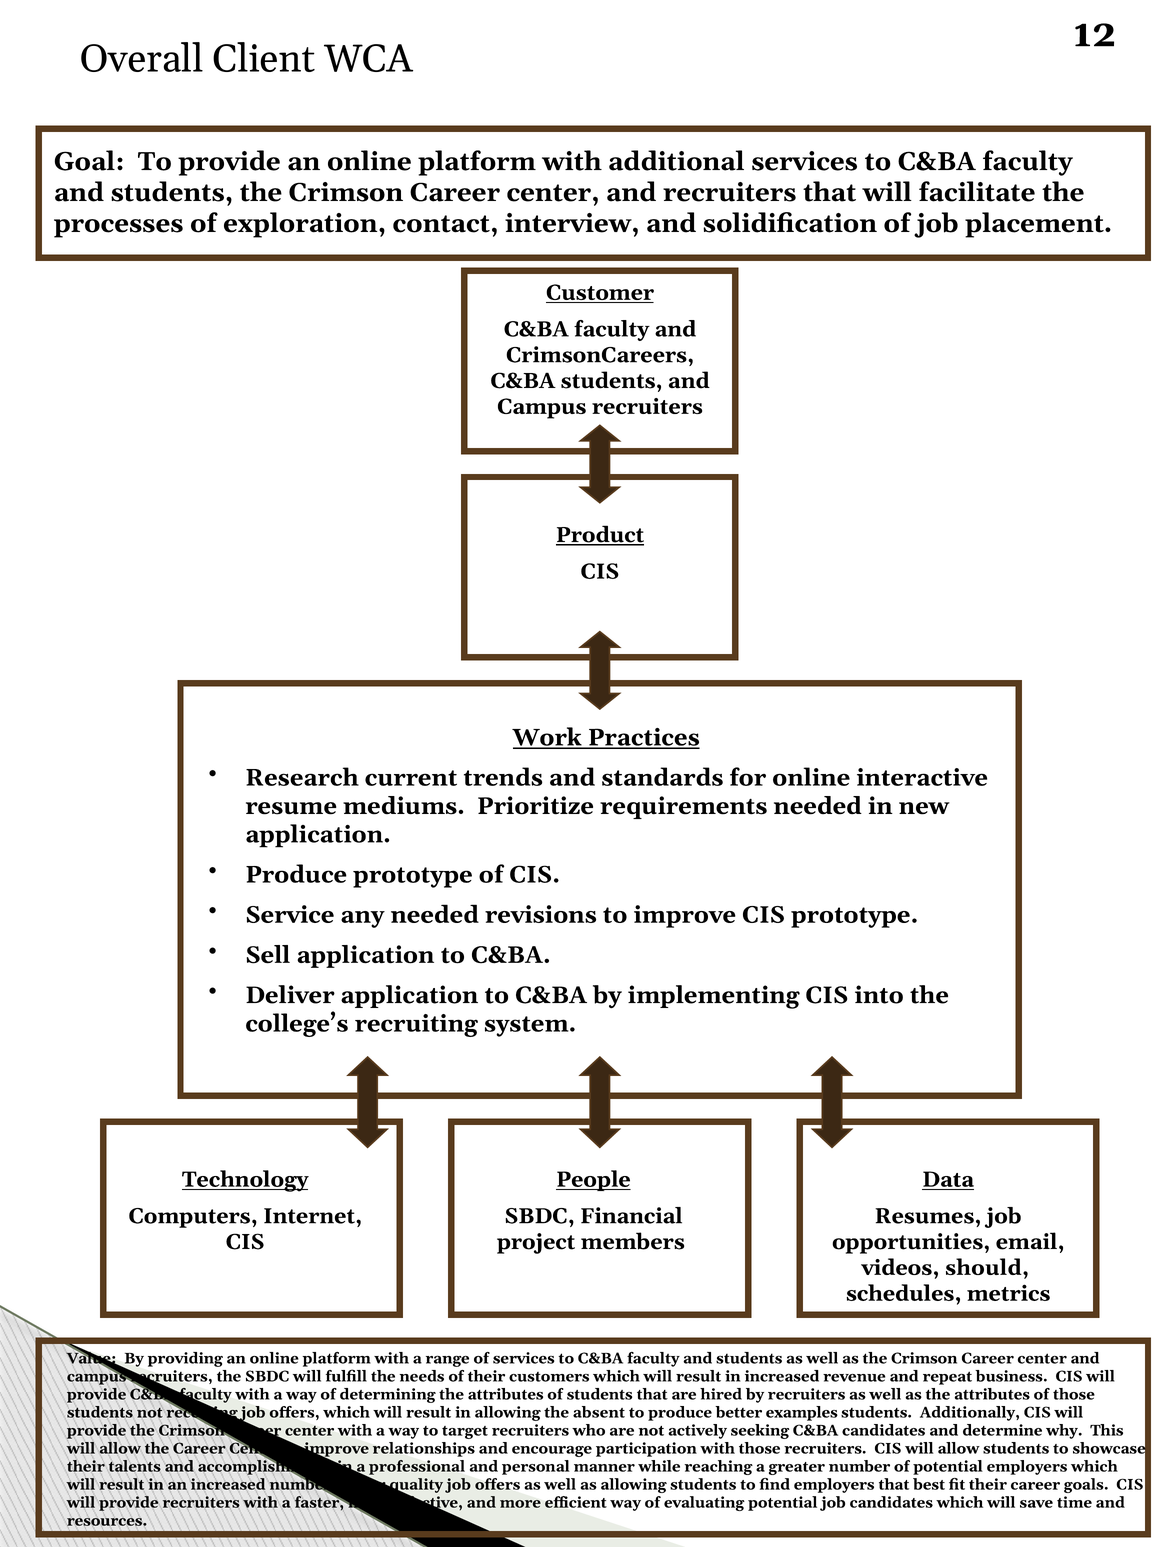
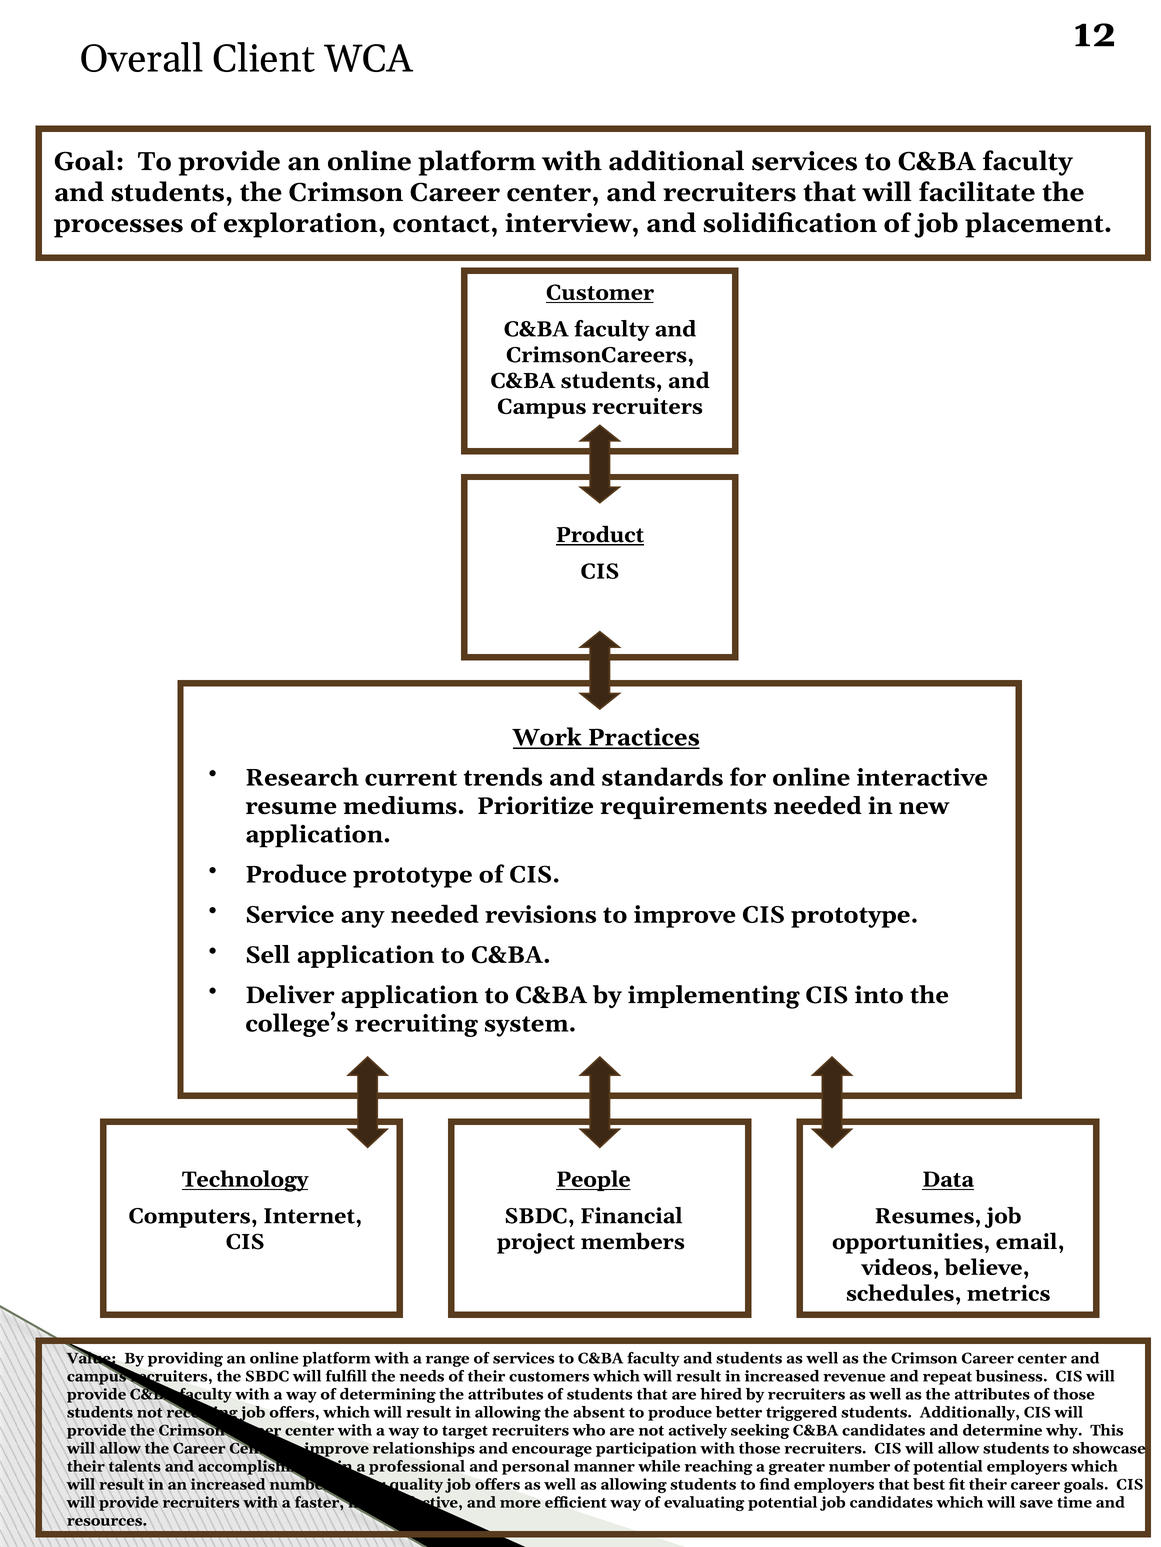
should: should -> believe (987, 1269)
examples: examples -> triggered (802, 1413)
